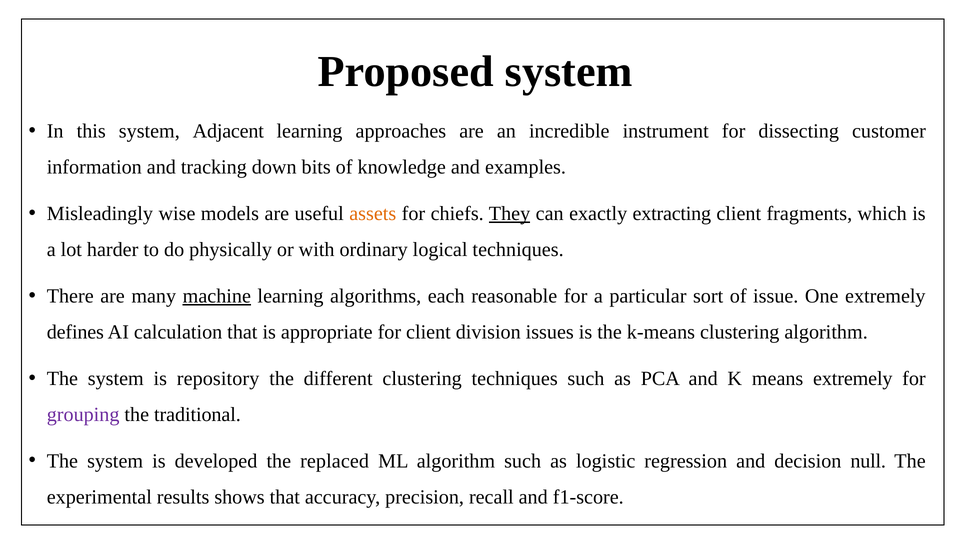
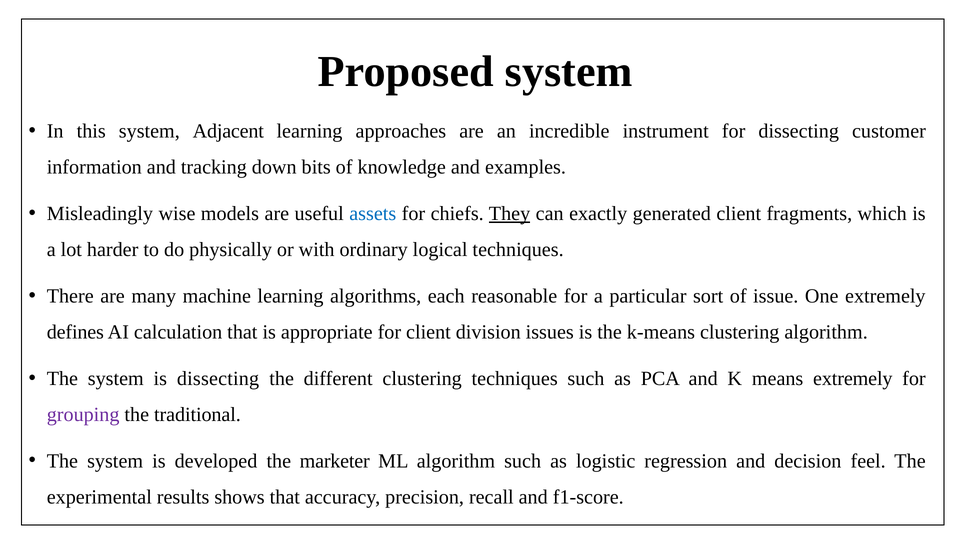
assets colour: orange -> blue (373, 214)
extracting: extracting -> generated (672, 214)
machine underline: present -> none (217, 296)
is repository: repository -> dissecting (218, 378)
replaced: replaced -> marketer (335, 461)
null: null -> feel (868, 461)
